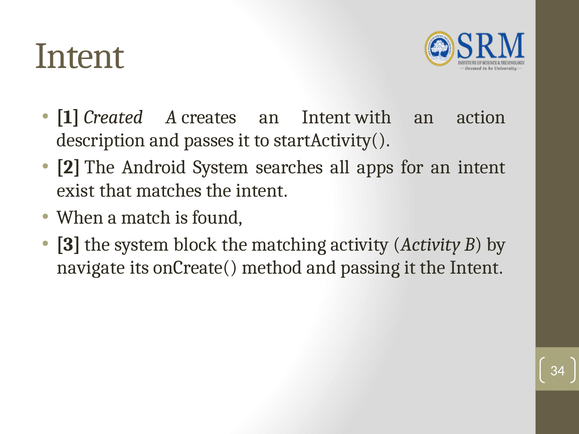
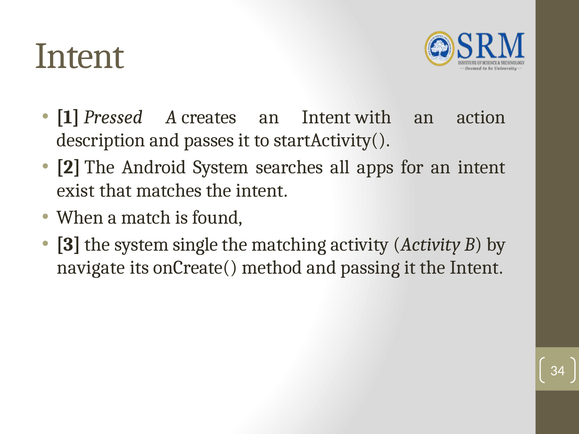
Created: Created -> Pressed (113, 117)
block: block -> single (195, 245)
